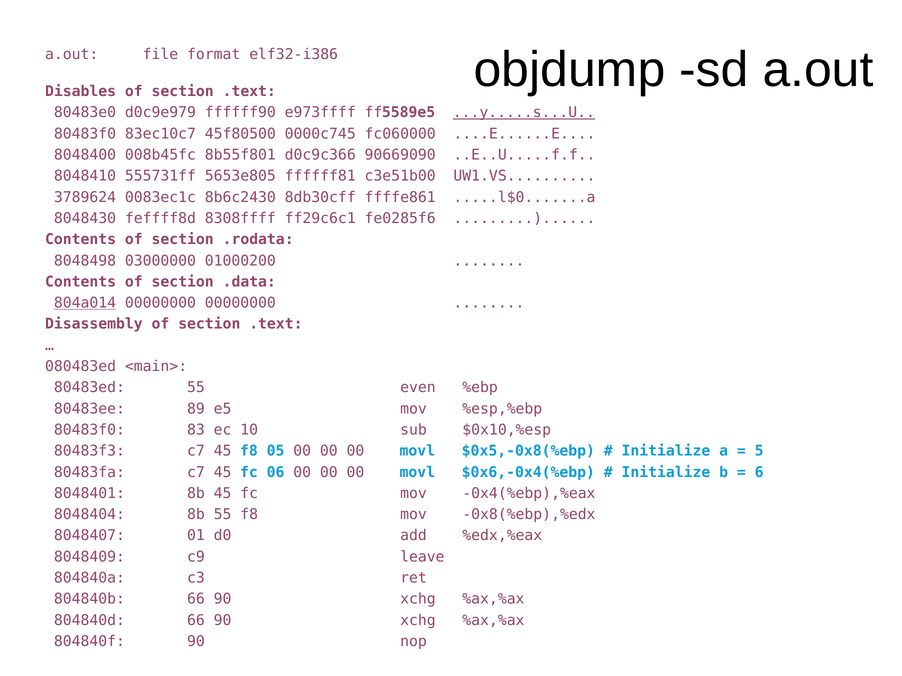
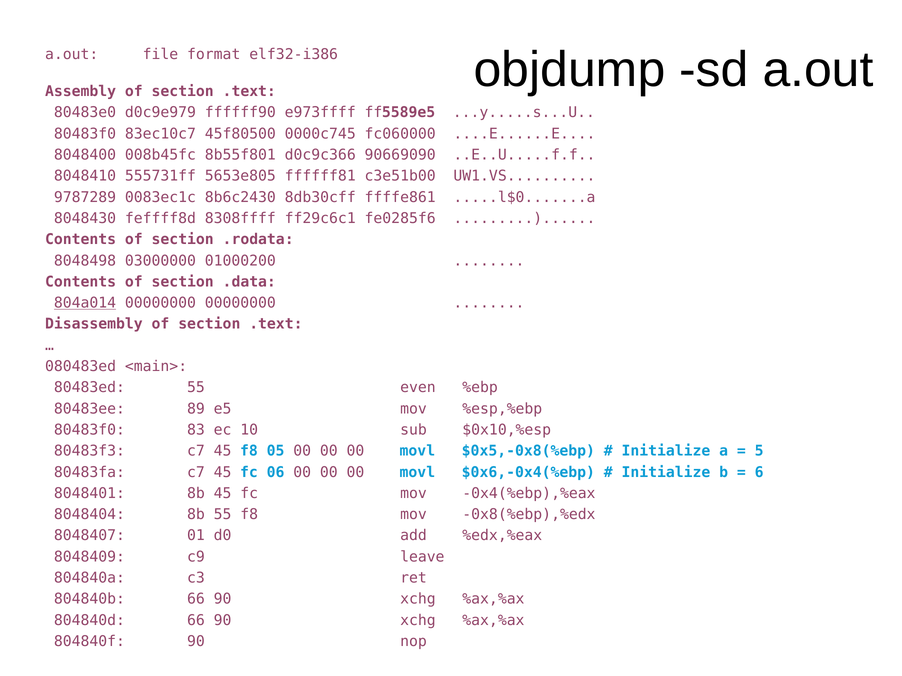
Disables: Disables -> Assembly (81, 91)
...y.....s...U underline: present -> none (524, 113)
3789624: 3789624 -> 9787289 (85, 197)
